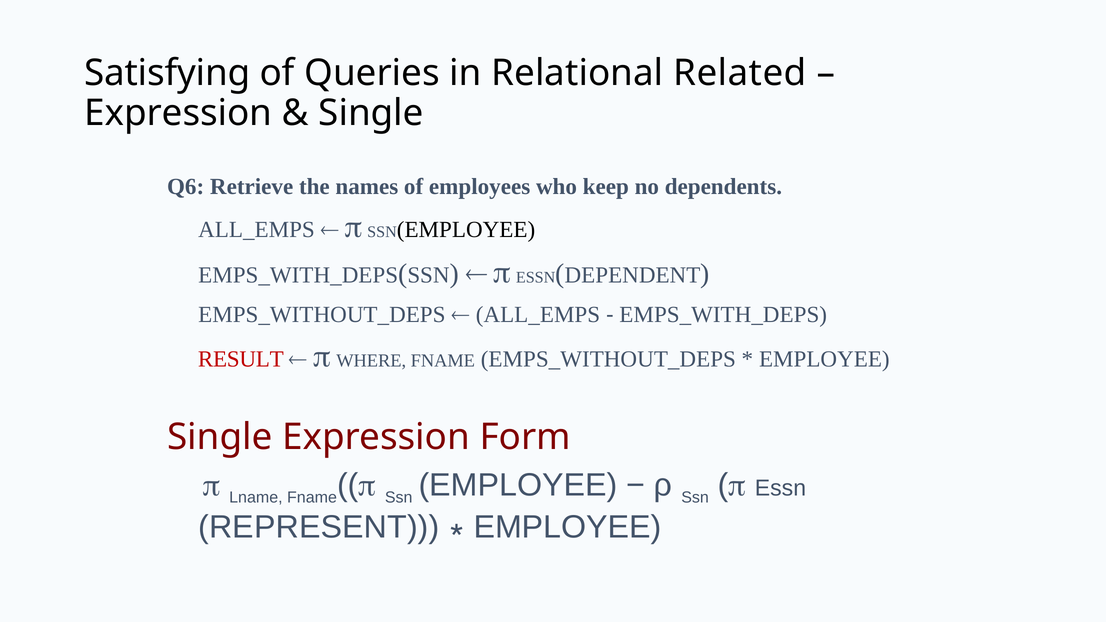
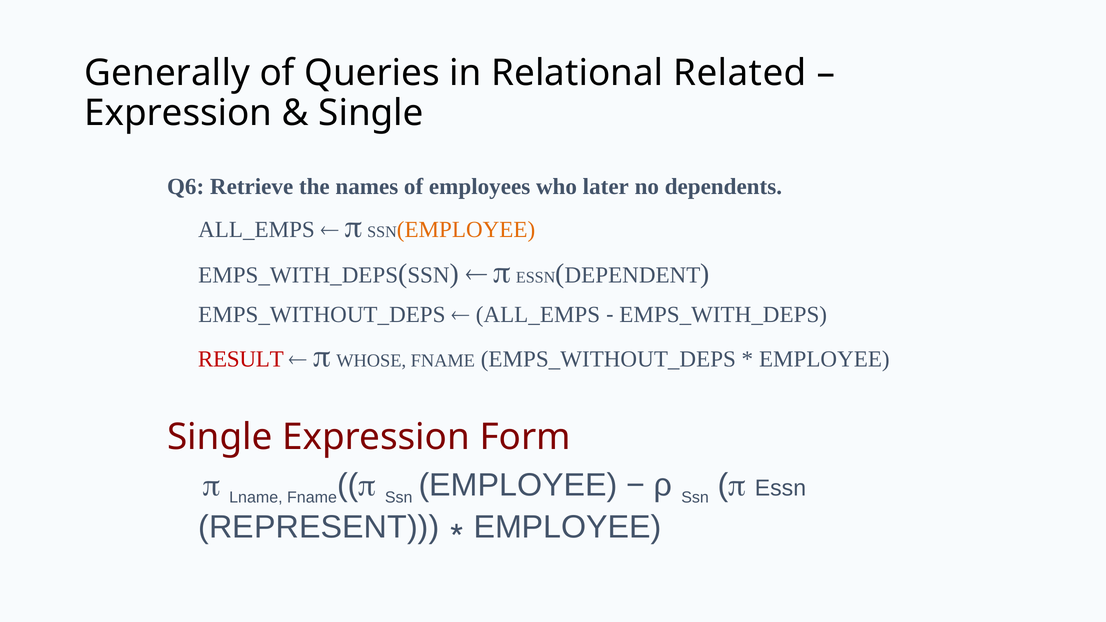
Satisfying: Satisfying -> Generally (167, 73)
keep: keep -> later (606, 187)
EMPLOYEE colour: black -> orange (466, 230)
WHERE: WHERE -> WHOSE (371, 360)
